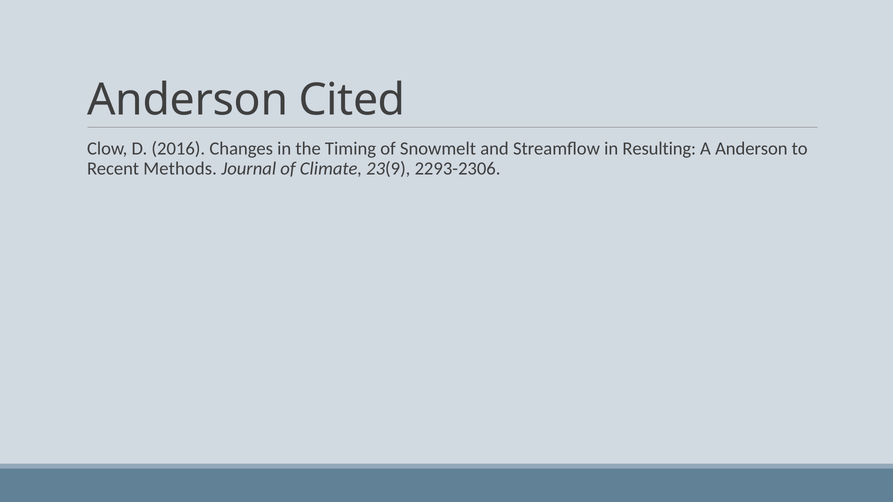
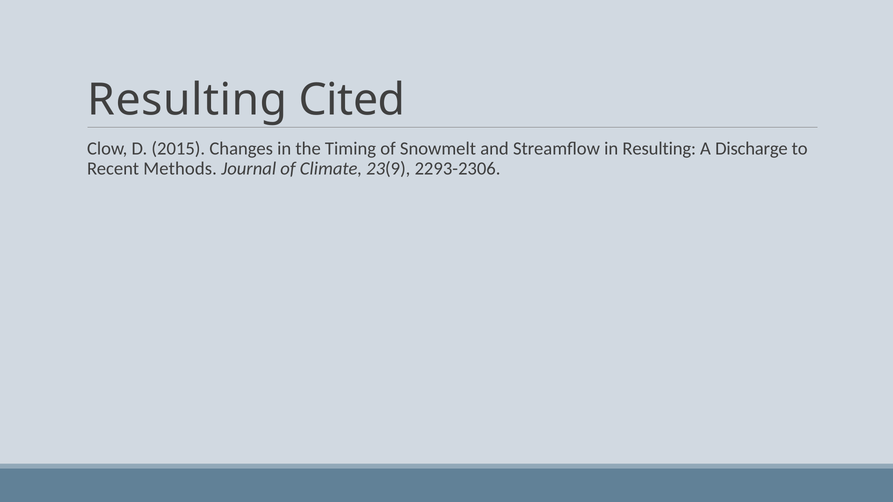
Anderson: Anderson -> Resulting (187, 100)
2016: 2016 -> 2015 (178, 148)
A Anderson: Anderson -> Discharge (751, 148)
